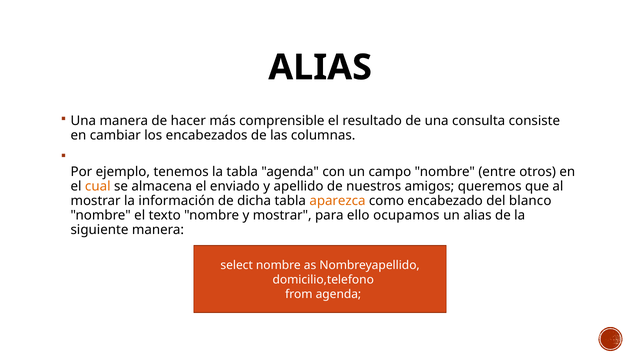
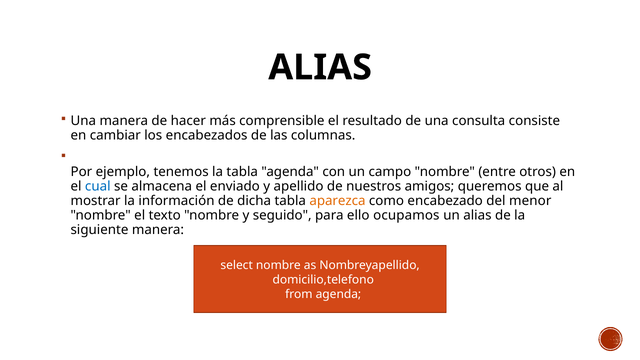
cual colour: orange -> blue (98, 186)
blanco: blanco -> menor (530, 201)
y mostrar: mostrar -> seguido (282, 215)
